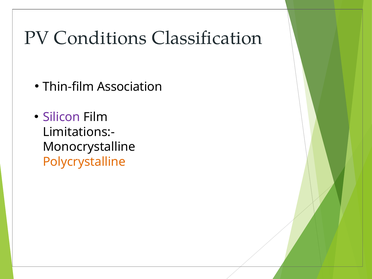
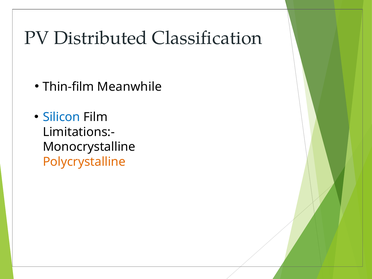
Conditions: Conditions -> Distributed (100, 38)
Association: Association -> Meanwhile (130, 87)
Silicon colour: purple -> blue (61, 117)
